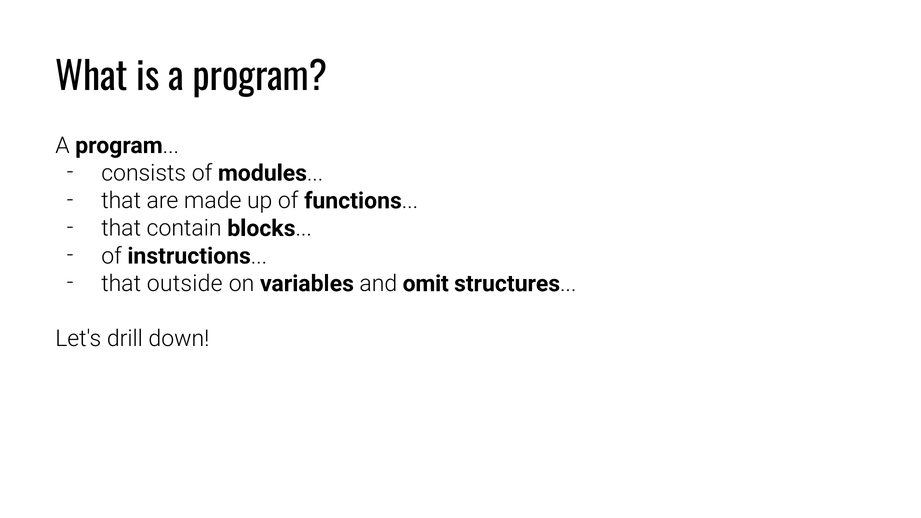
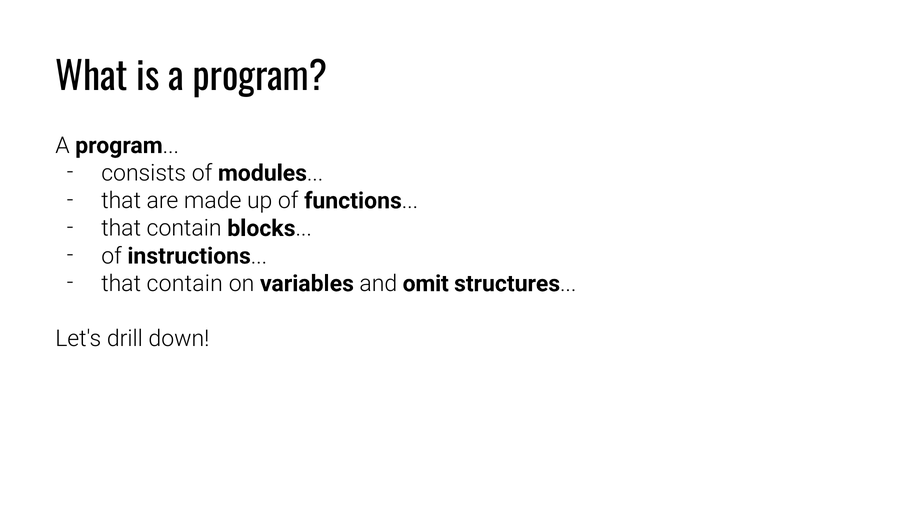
outside: outside -> contain (185, 284)
